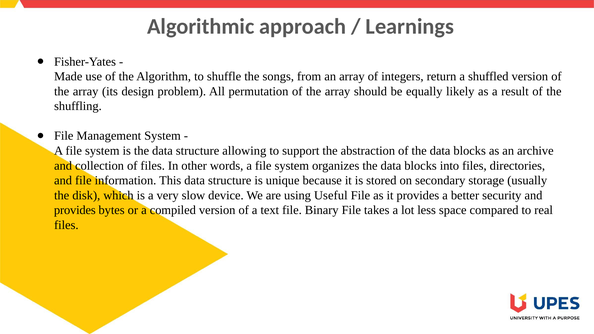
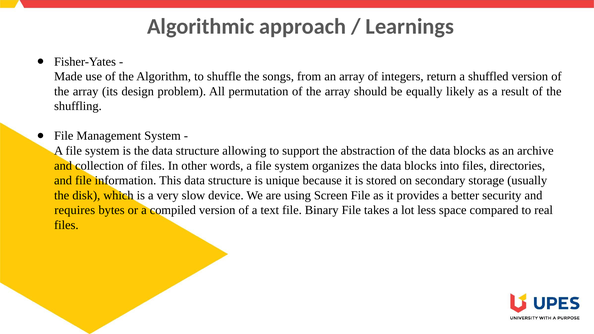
Useful: Useful -> Screen (331, 195)
provides: provides -> requires (75, 210)
